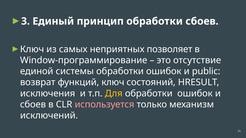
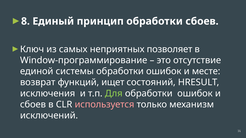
3: 3 -> 8 (25, 21)
public: public -> месте (206, 71)
функций ключ: ключ -> ищет (113, 83)
Для colour: yellow -> light green (114, 94)
